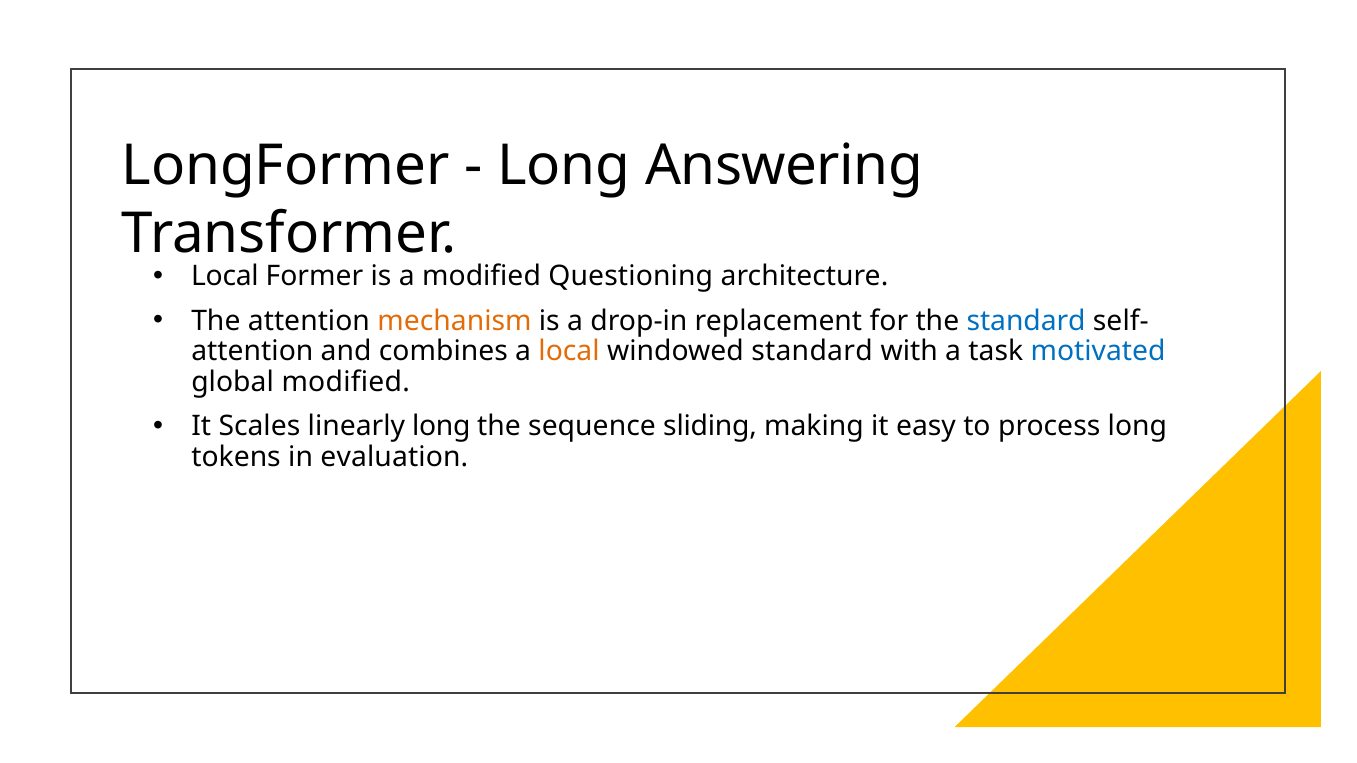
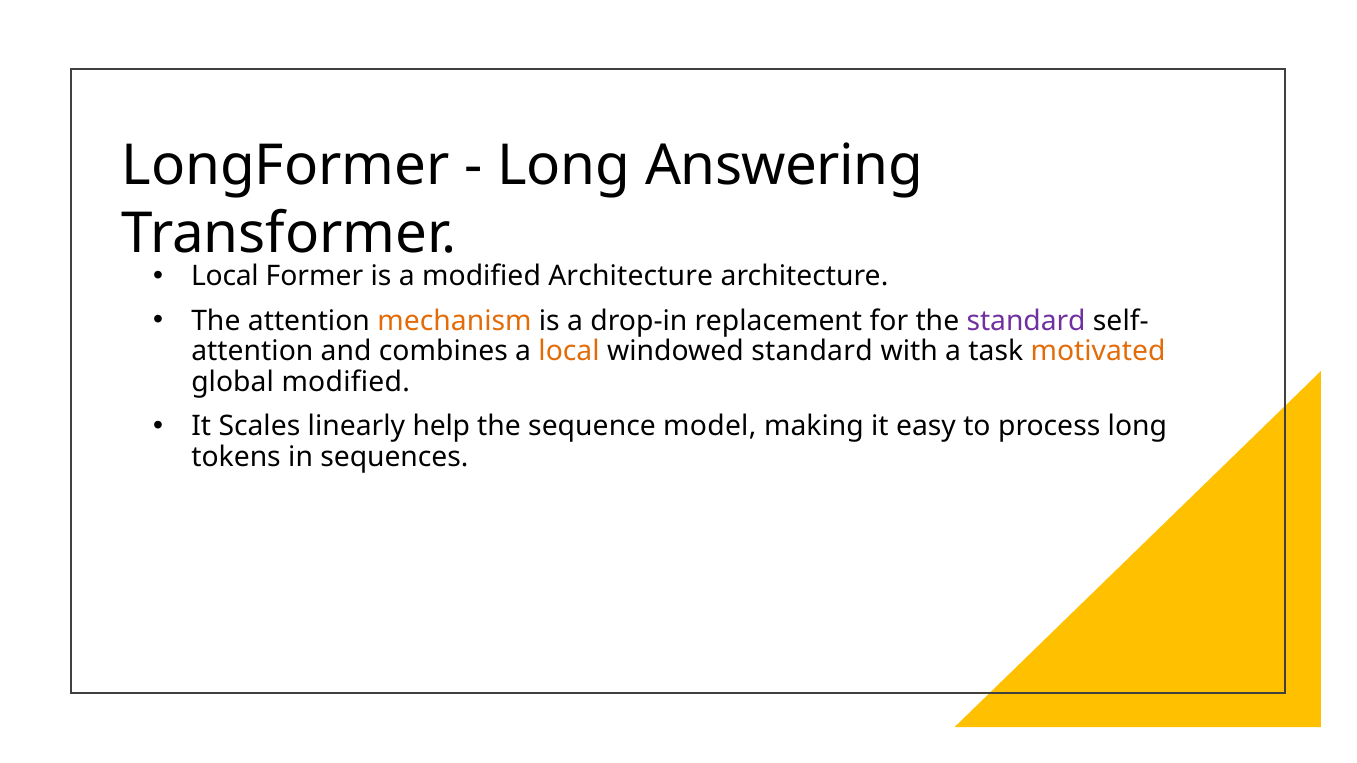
modified Questioning: Questioning -> Architecture (631, 276)
standard colour: blue -> purple (1026, 321)
motivated colour: blue -> orange (1098, 351)
linearly long: long -> help (441, 427)
sliding: sliding -> model (710, 427)
evaluation: evaluation -> sequences (394, 457)
